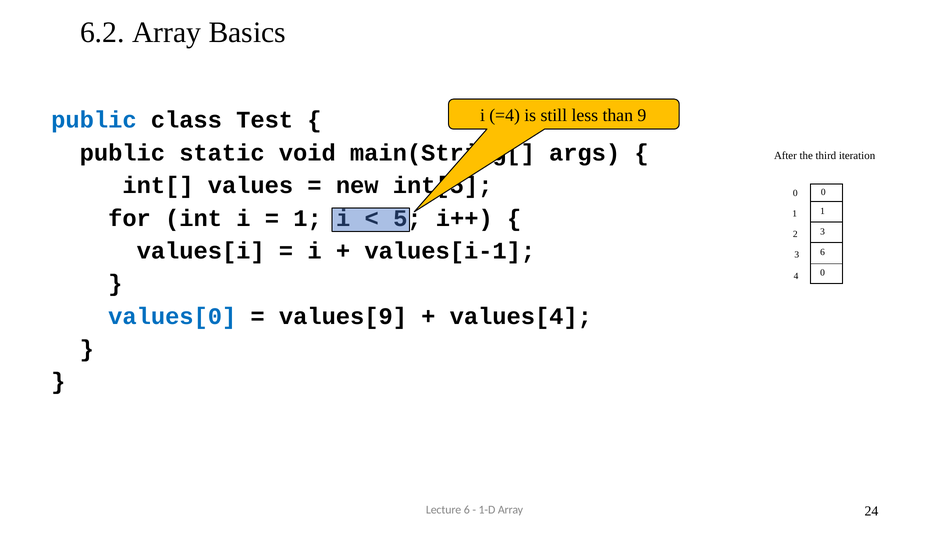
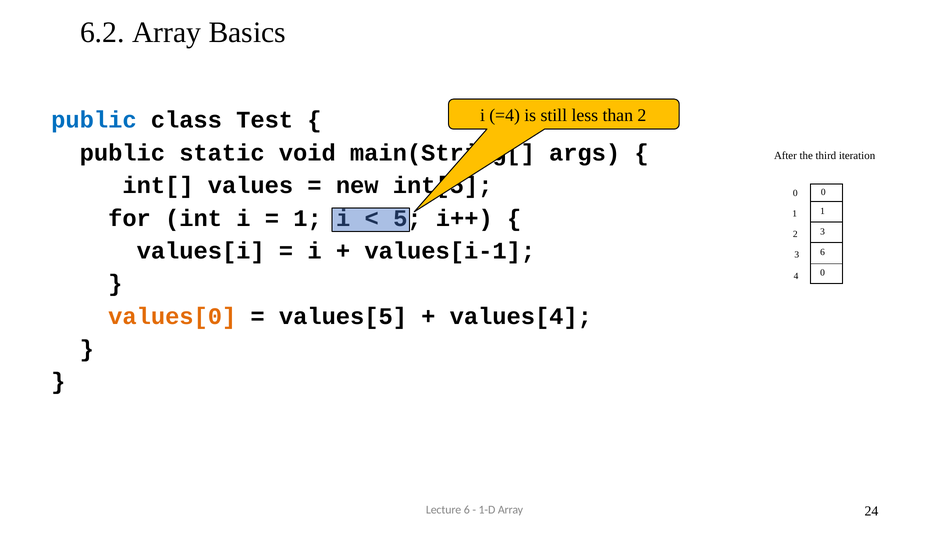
than 9: 9 -> 2 (642, 115)
values[0 colour: blue -> orange (172, 316)
values[9: values[9 -> values[5 (343, 316)
